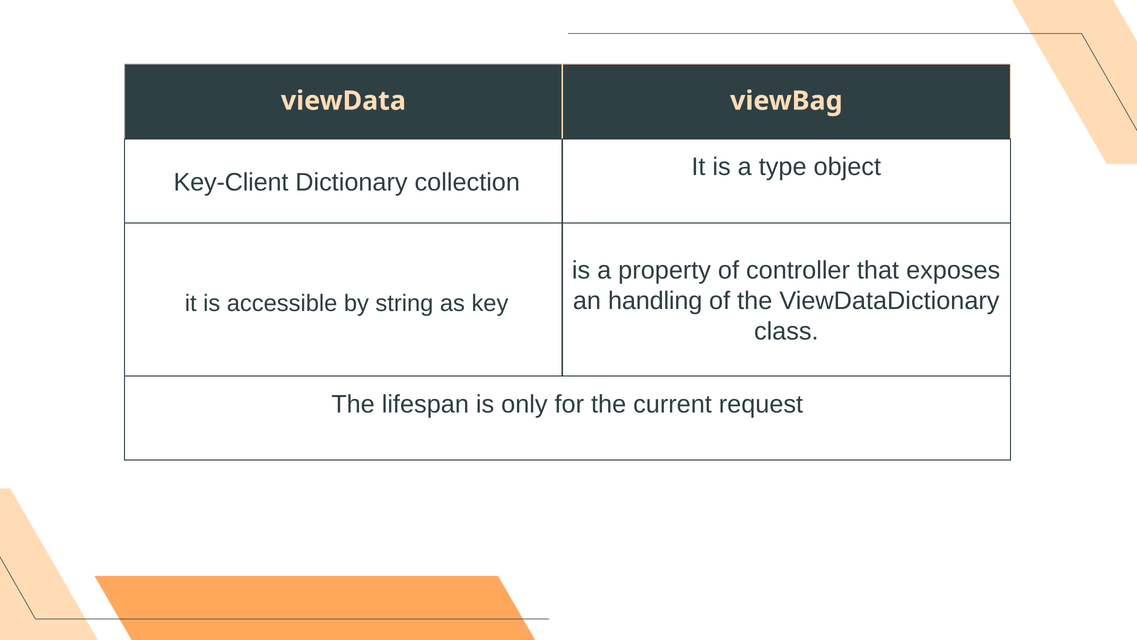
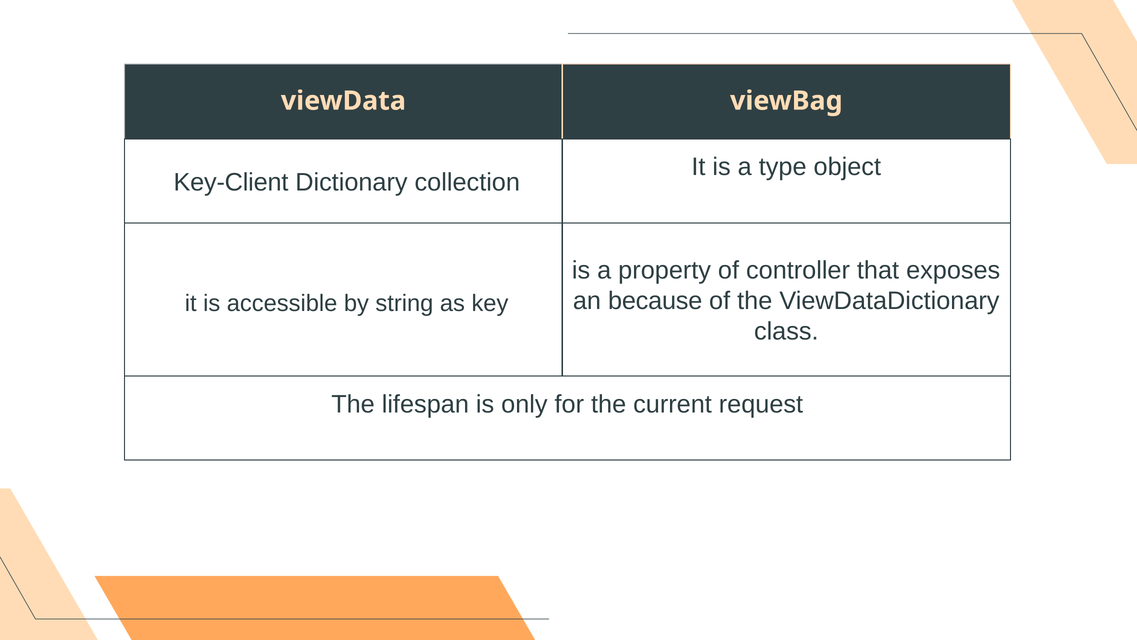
handling: handling -> because (655, 301)
